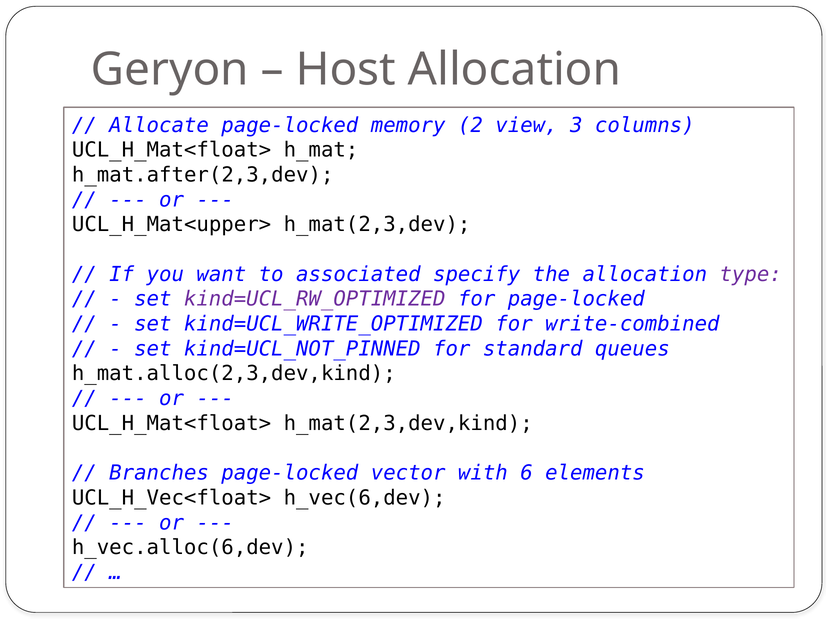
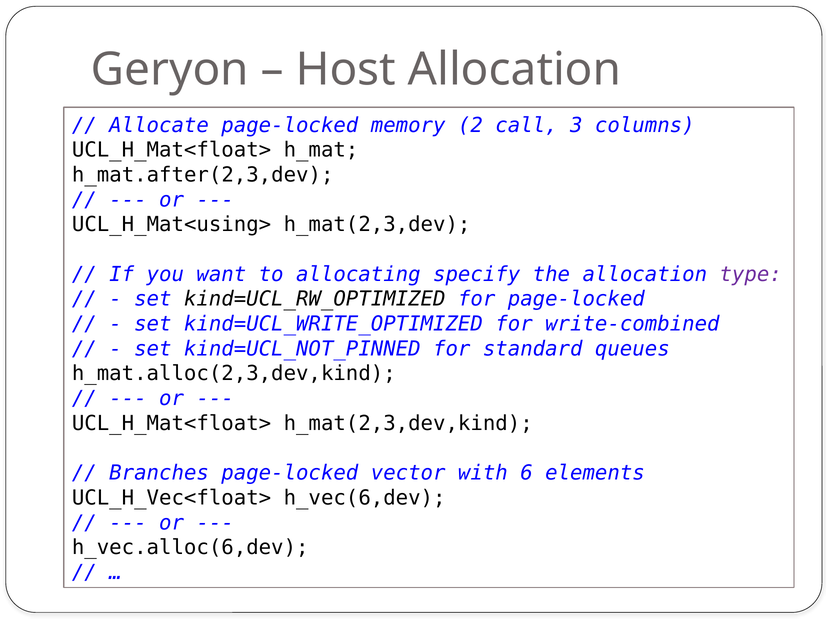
view: view -> call (526, 125)
UCL_H_Mat<upper>: UCL_H_Mat<upper> -> UCL_H_Mat<using> (172, 225)
associated: associated -> allocating (358, 274)
kind=UCL_RW_OPTIMIZED colour: purple -> black (315, 299)
